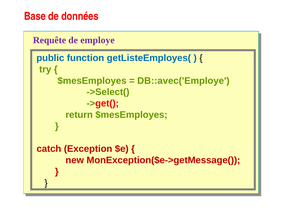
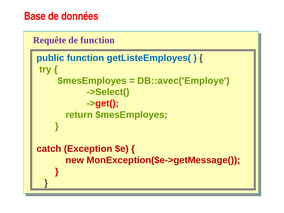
de employe: employe -> function (97, 40)
